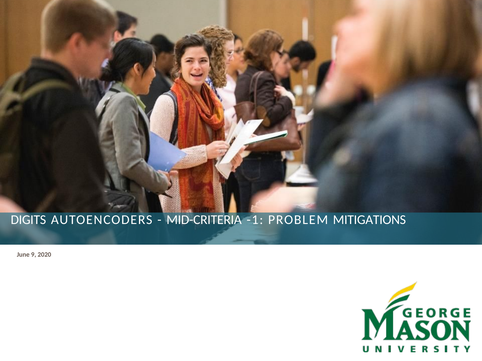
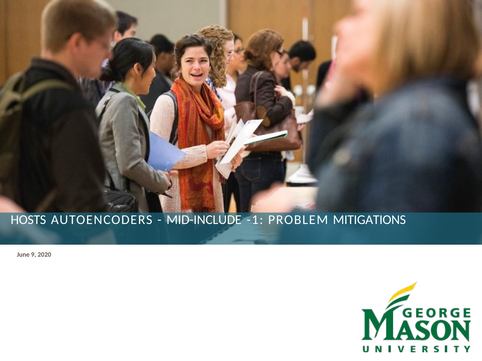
DIGITS: DIGITS -> HOSTS (28, 220)
MID-CRITERIA: MID-CRITERIA -> MID-INCLUDE (204, 220)
